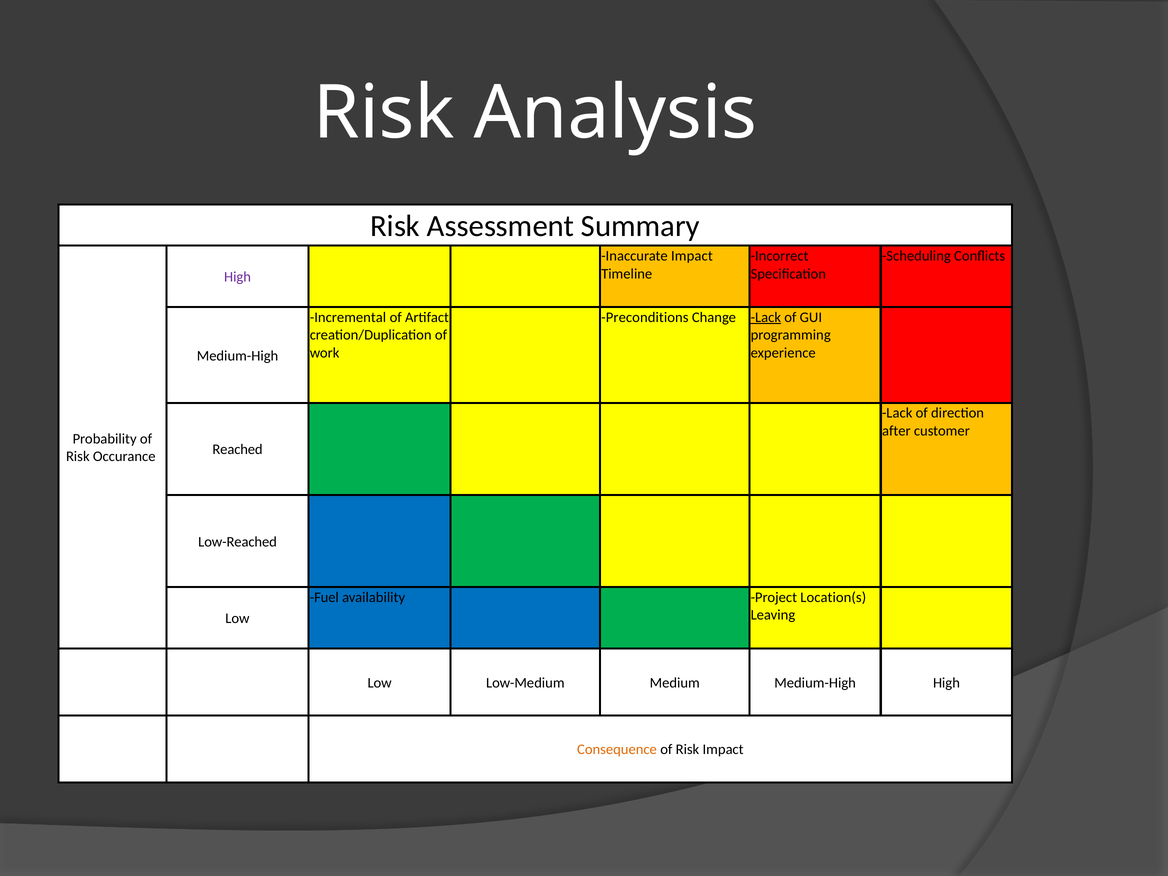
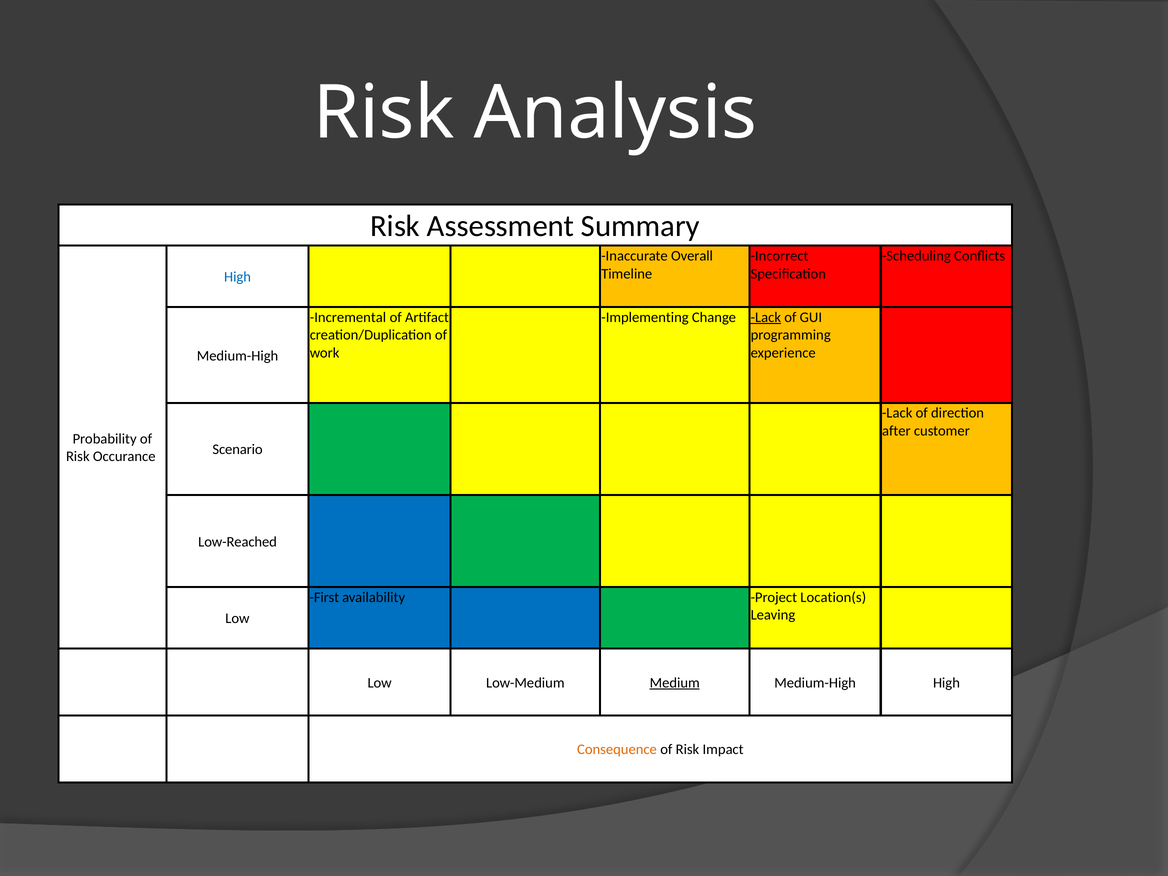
Inaccurate Impact: Impact -> Overall (692, 256)
High colour: purple -> blue (238, 277)
Preconditions: Preconditions -> Implementing (645, 317)
Reached: Reached -> Scenario (238, 450)
Fuel: Fuel -> First (324, 597)
Medium underline: none -> present (675, 683)
